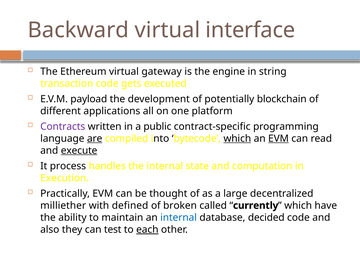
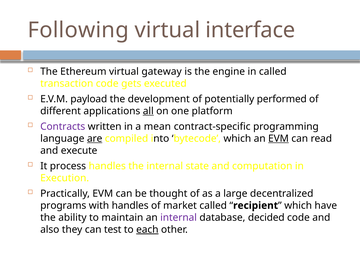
Backward: Backward -> Following (78, 30)
in string: string -> called (273, 71)
blockchain: blockchain -> performed (282, 99)
all underline: none -> present (148, 111)
public: public -> mean (157, 126)
which underline: present -> none (237, 139)
execute underline: present -> none (79, 151)
milliether: milliether -> programs (63, 206)
with defined: defined -> handles (130, 206)
broken: broken -> market (180, 206)
currently: currently -> recipient (256, 206)
internal colour: blue -> purple (179, 218)
